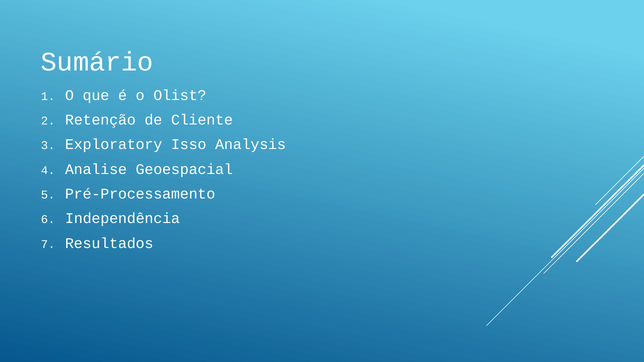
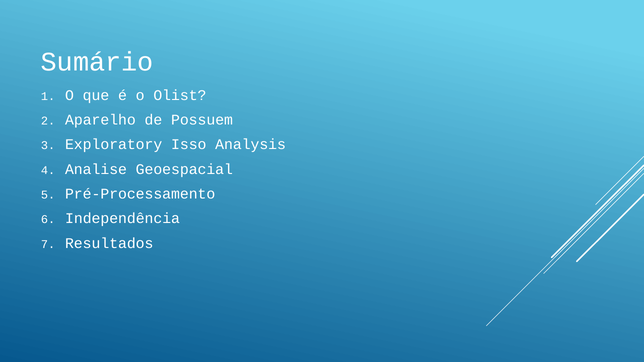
Retenção: Retenção -> Aparelho (100, 120)
Cliente: Cliente -> Possuem (202, 120)
